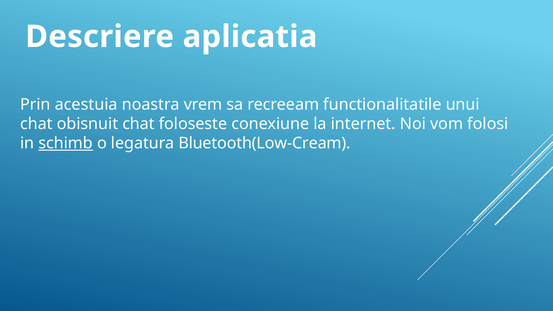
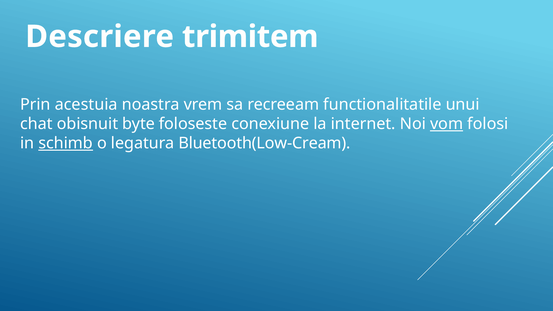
aplicatia: aplicatia -> trimitem (250, 37)
obisnuit chat: chat -> byte (139, 124)
vom underline: none -> present (447, 124)
